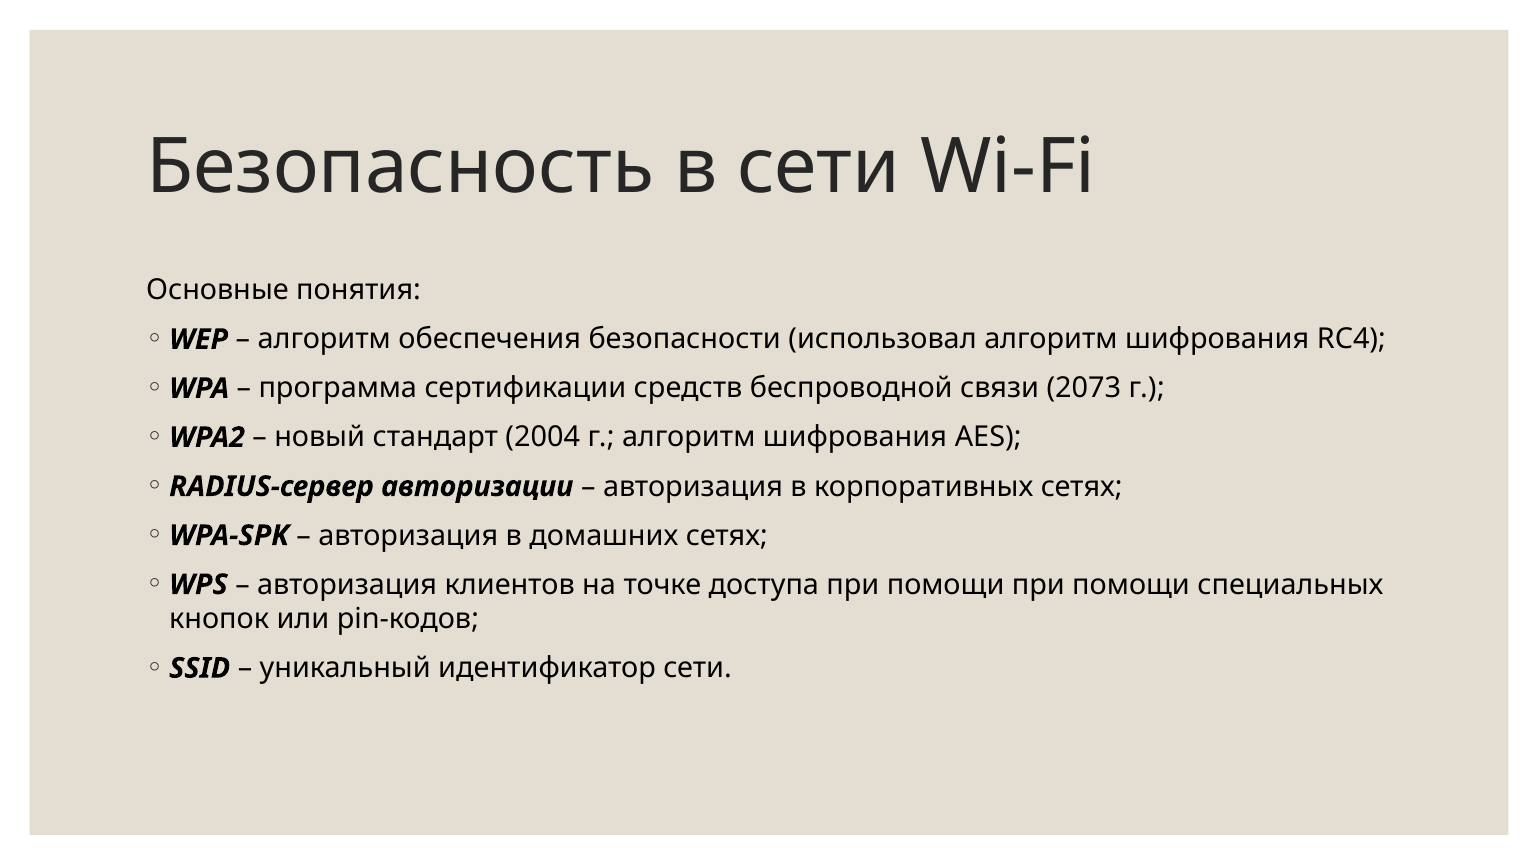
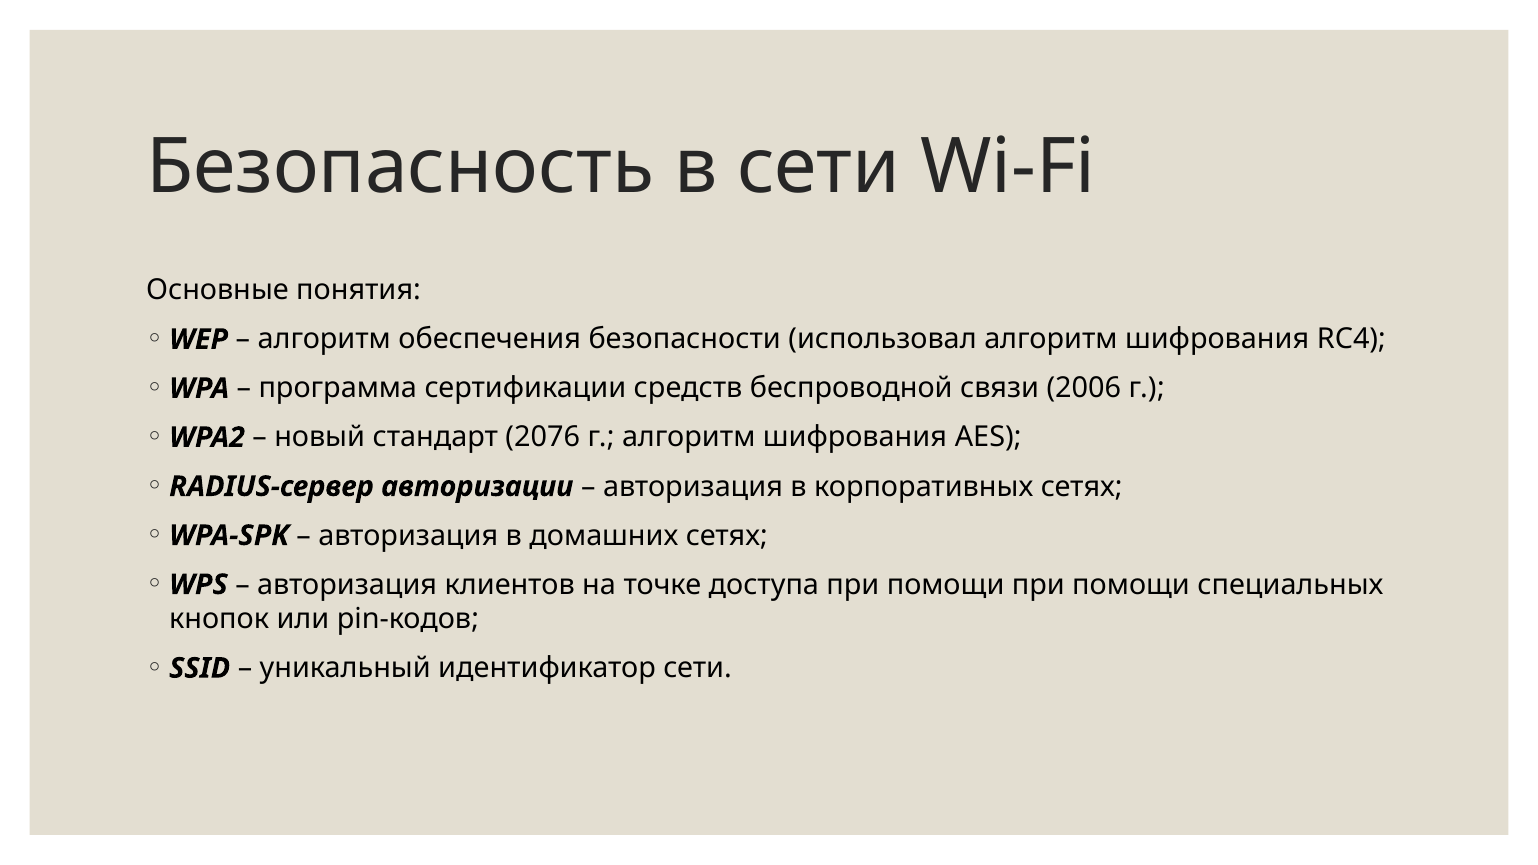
2073: 2073 -> 2006 (1084, 388)
2004: 2004 -> 2076 (543, 438)
